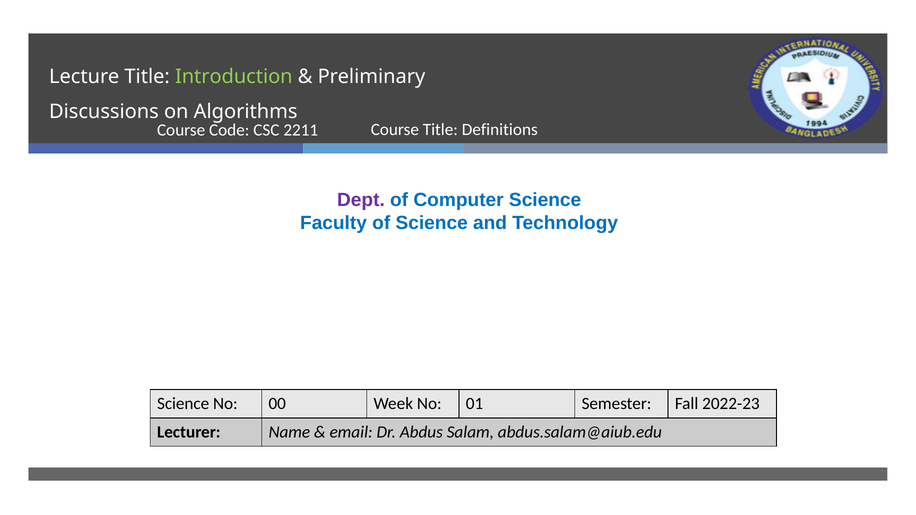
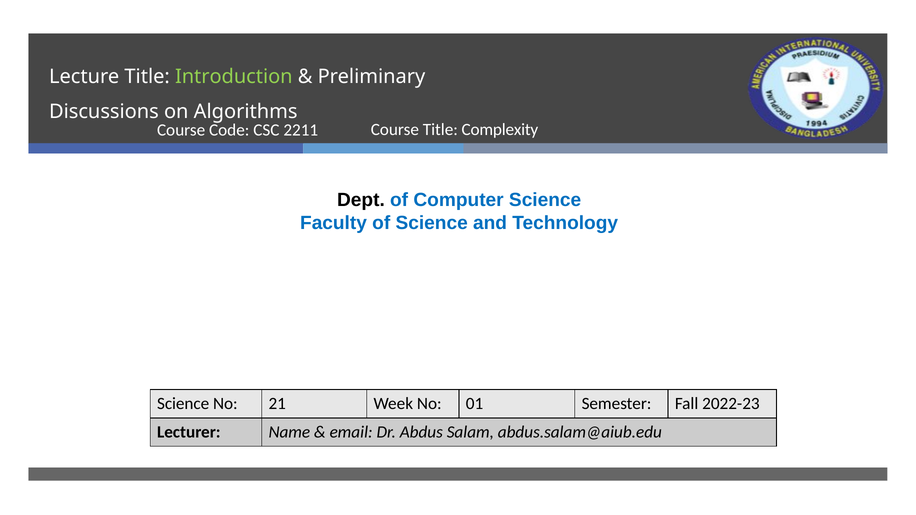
Definitions: Definitions -> Complexity (500, 130)
Dept colour: purple -> black (361, 200)
00: 00 -> 21 (277, 404)
